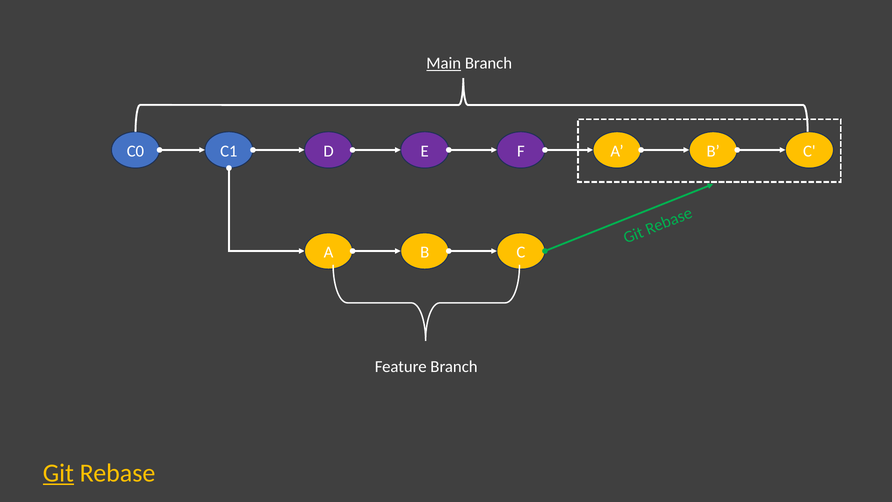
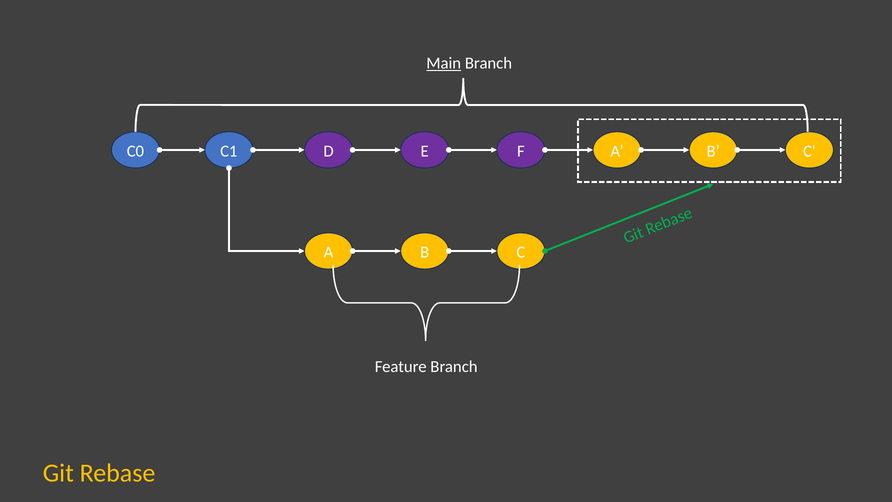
Git underline: present -> none (58, 473)
